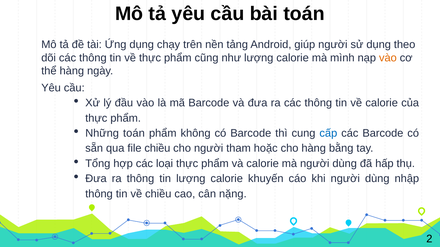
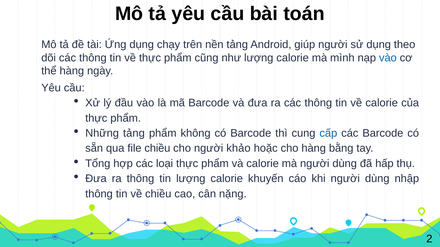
vào colour: orange -> blue (388, 58)
Những toán: toán -> tảng (134, 133)
tham: tham -> khảo (238, 149)
